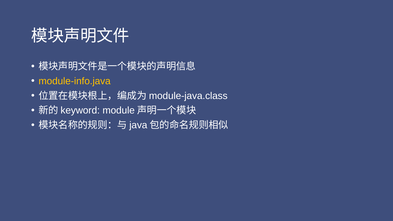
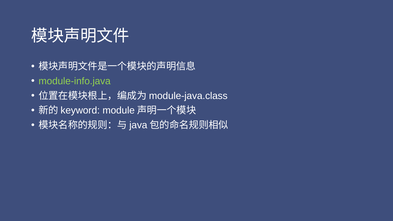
module-info.java colour: yellow -> light green (75, 81)
